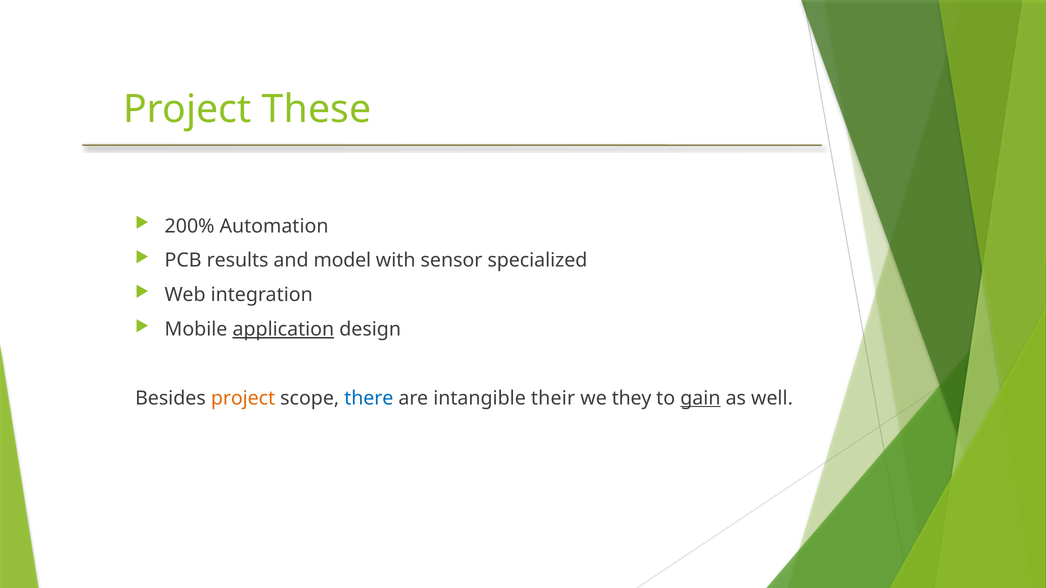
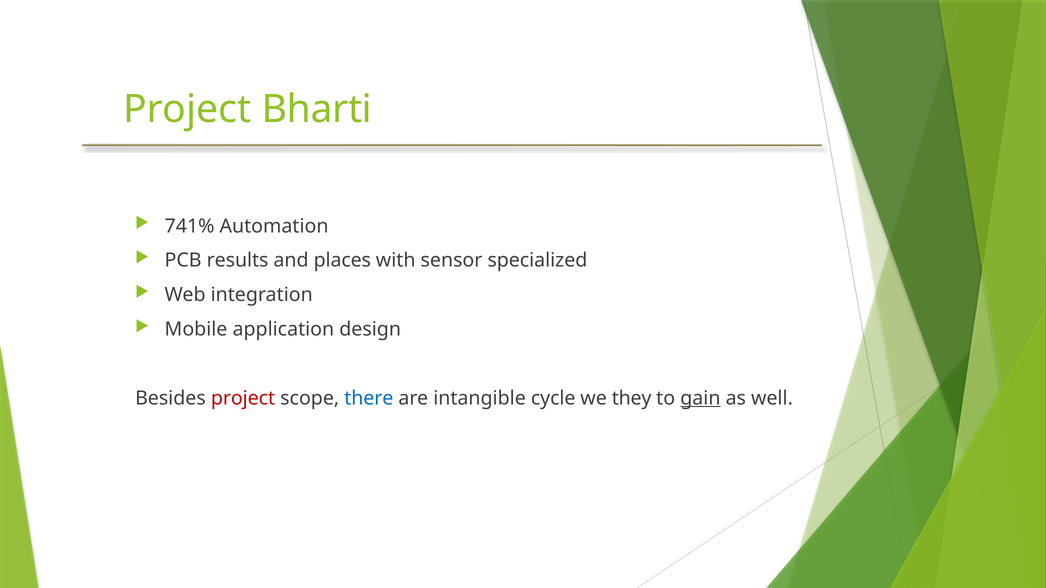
These: These -> Bharti (317, 109)
200%: 200% -> 741% (190, 226)
model: model -> places (342, 261)
application underline: present -> none (283, 330)
project colour: orange -> red (243, 398)
their: their -> cycle (553, 398)
